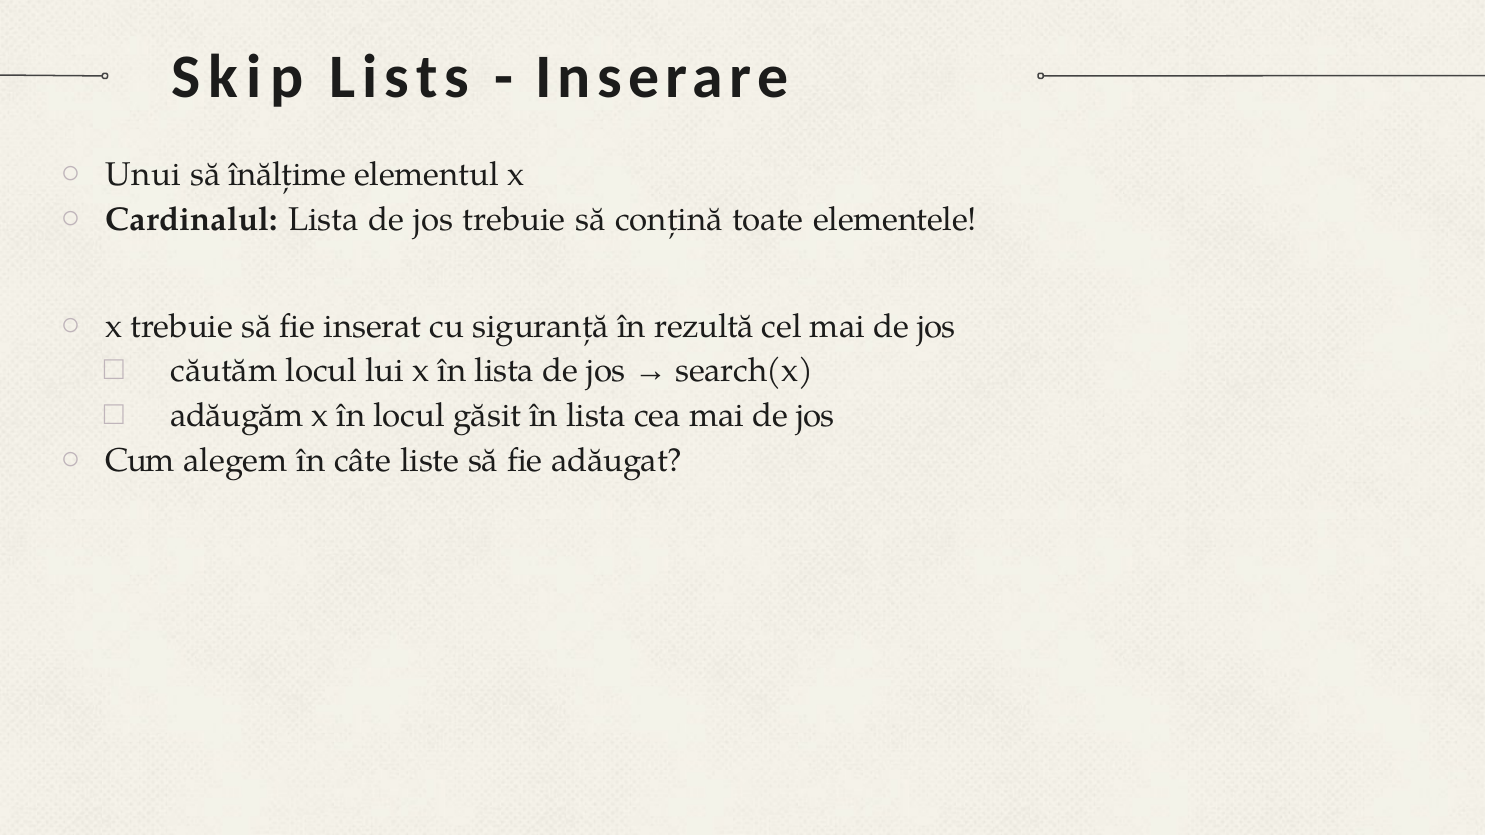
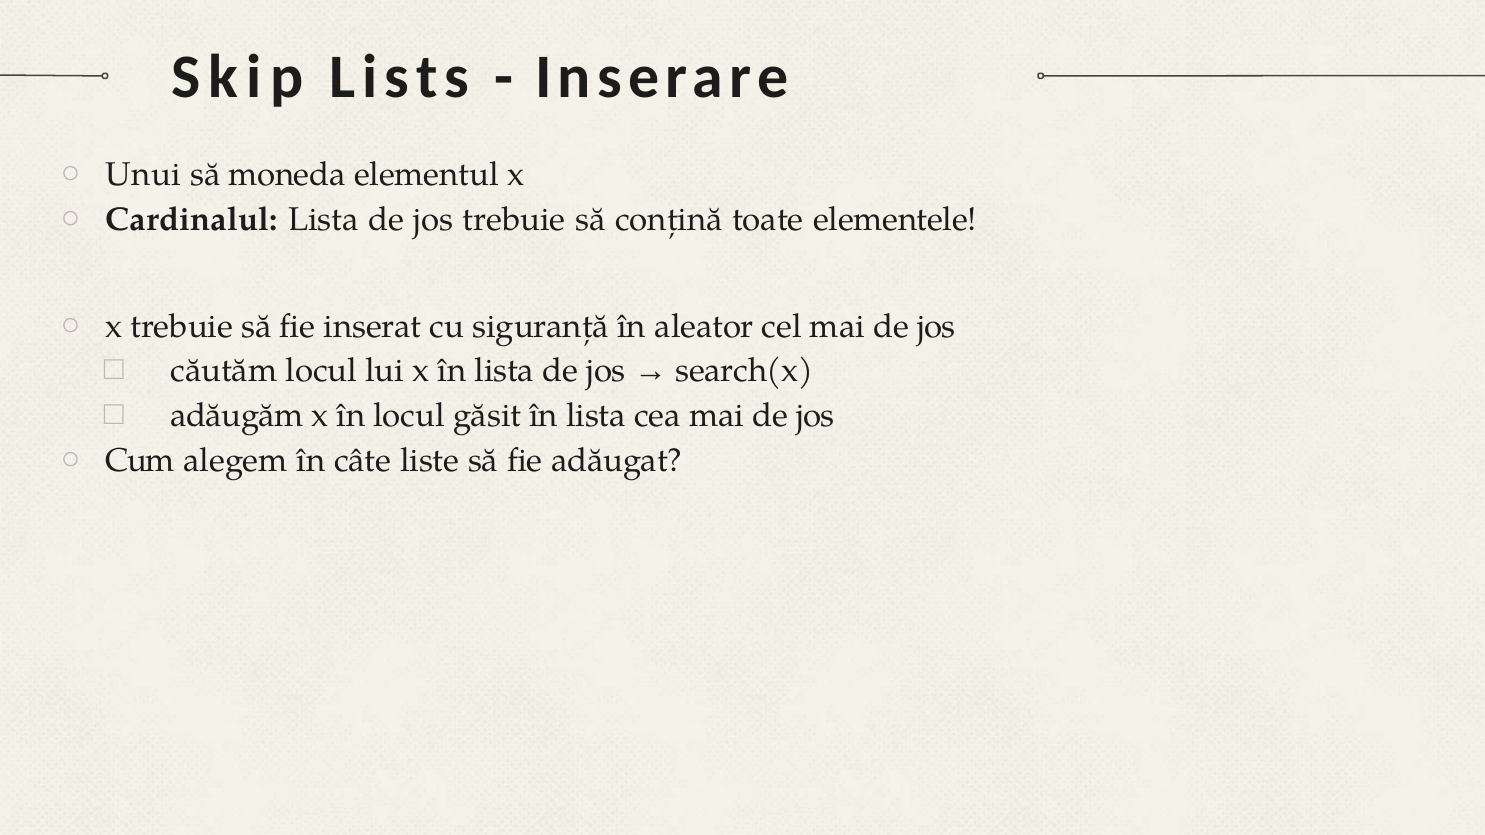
înălțime: înălțime -> moneda (287, 175)
rezultă: rezultă -> aleator (704, 326)
